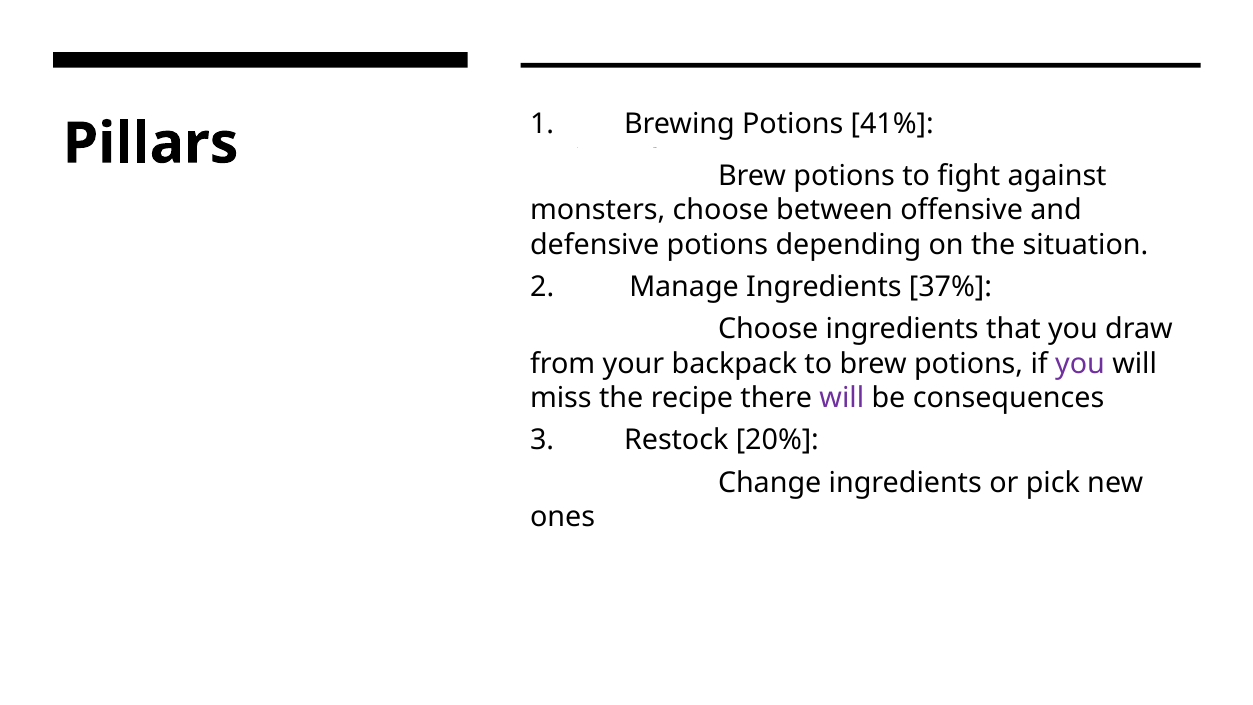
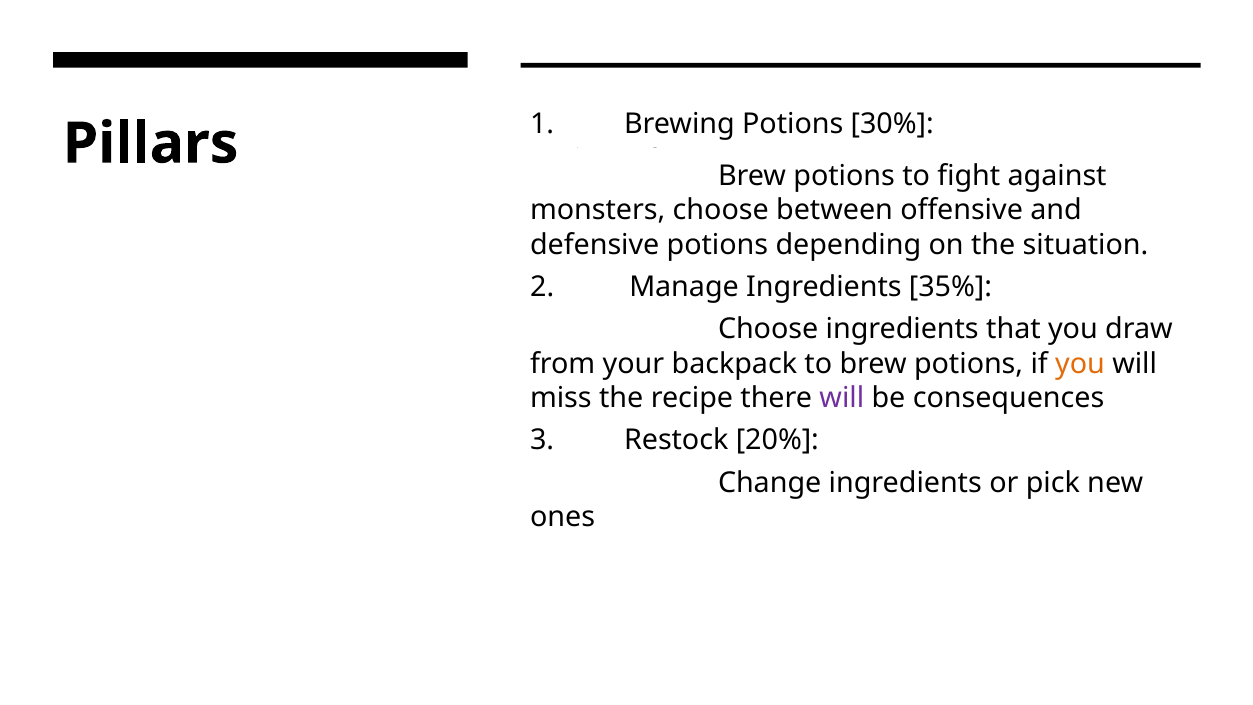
41%: 41% -> 30% (892, 124)
37%: 37% -> 35% (951, 287)
you colour: purple -> orange (1080, 364)
